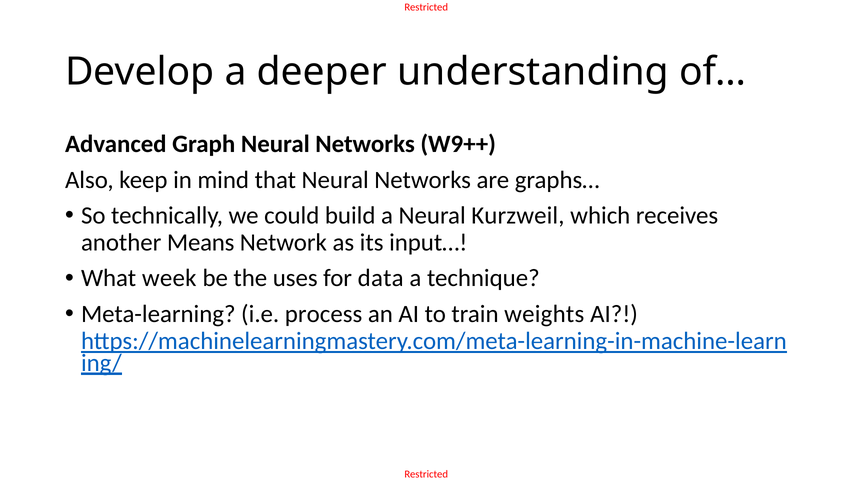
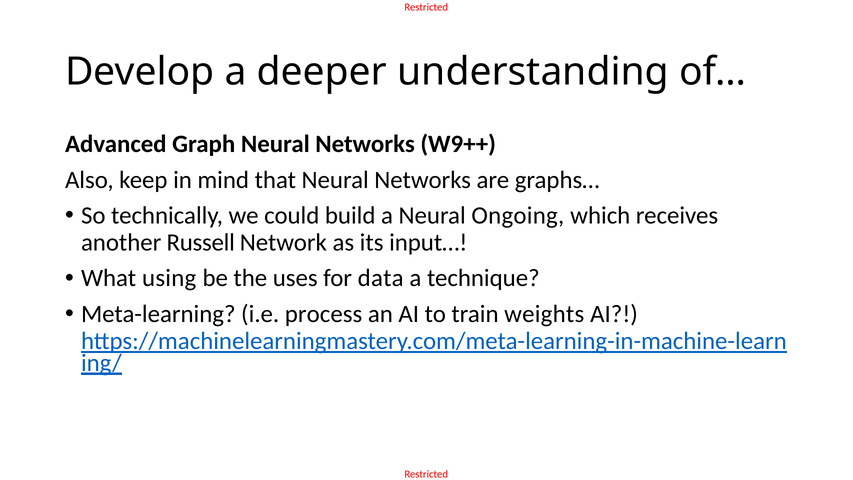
Kurzweil: Kurzweil -> Ongoing (518, 216)
Means: Means -> Russell (201, 242)
week: week -> using (169, 278)
